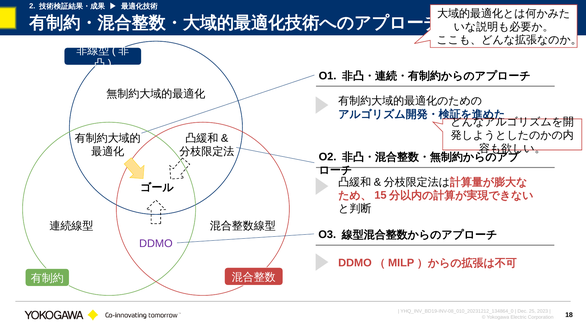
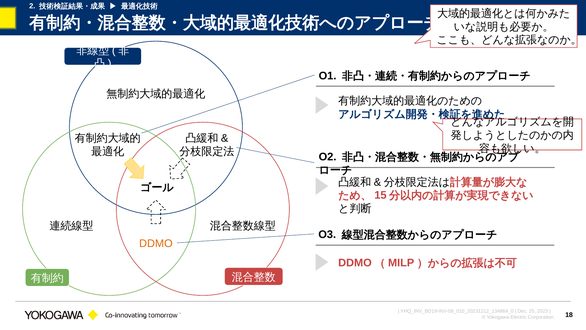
DDMO colour: purple -> orange (156, 243)
